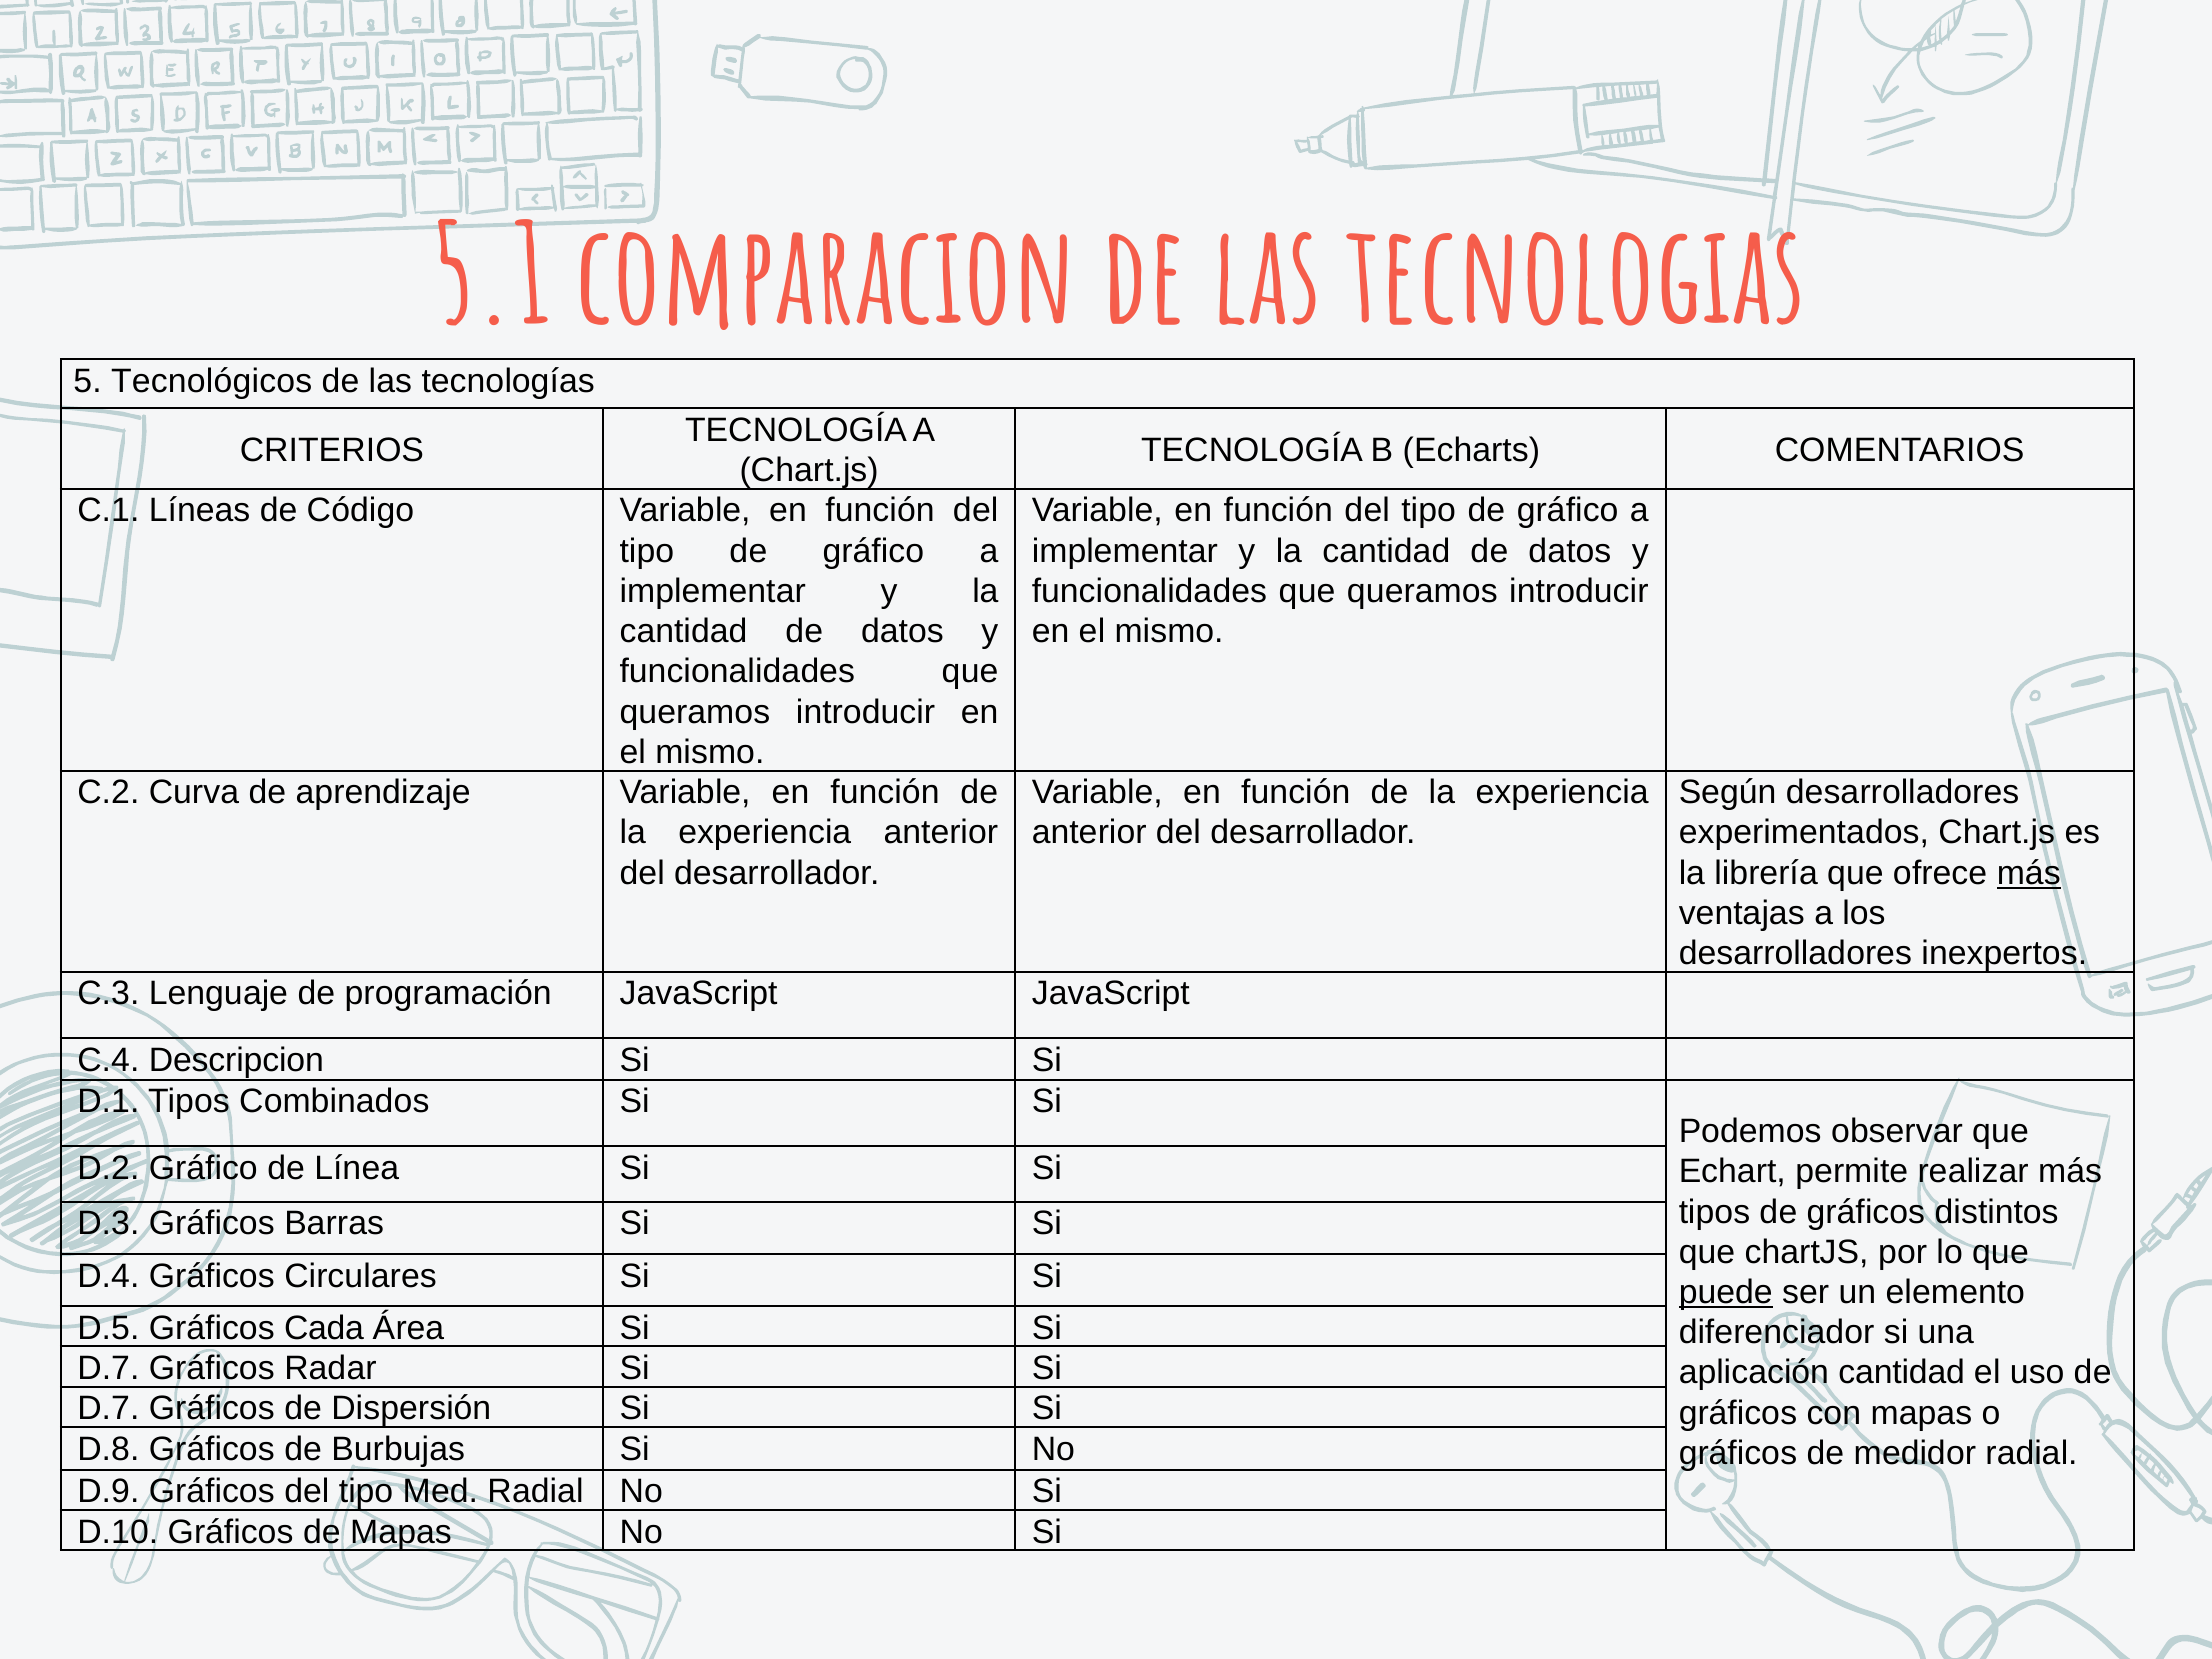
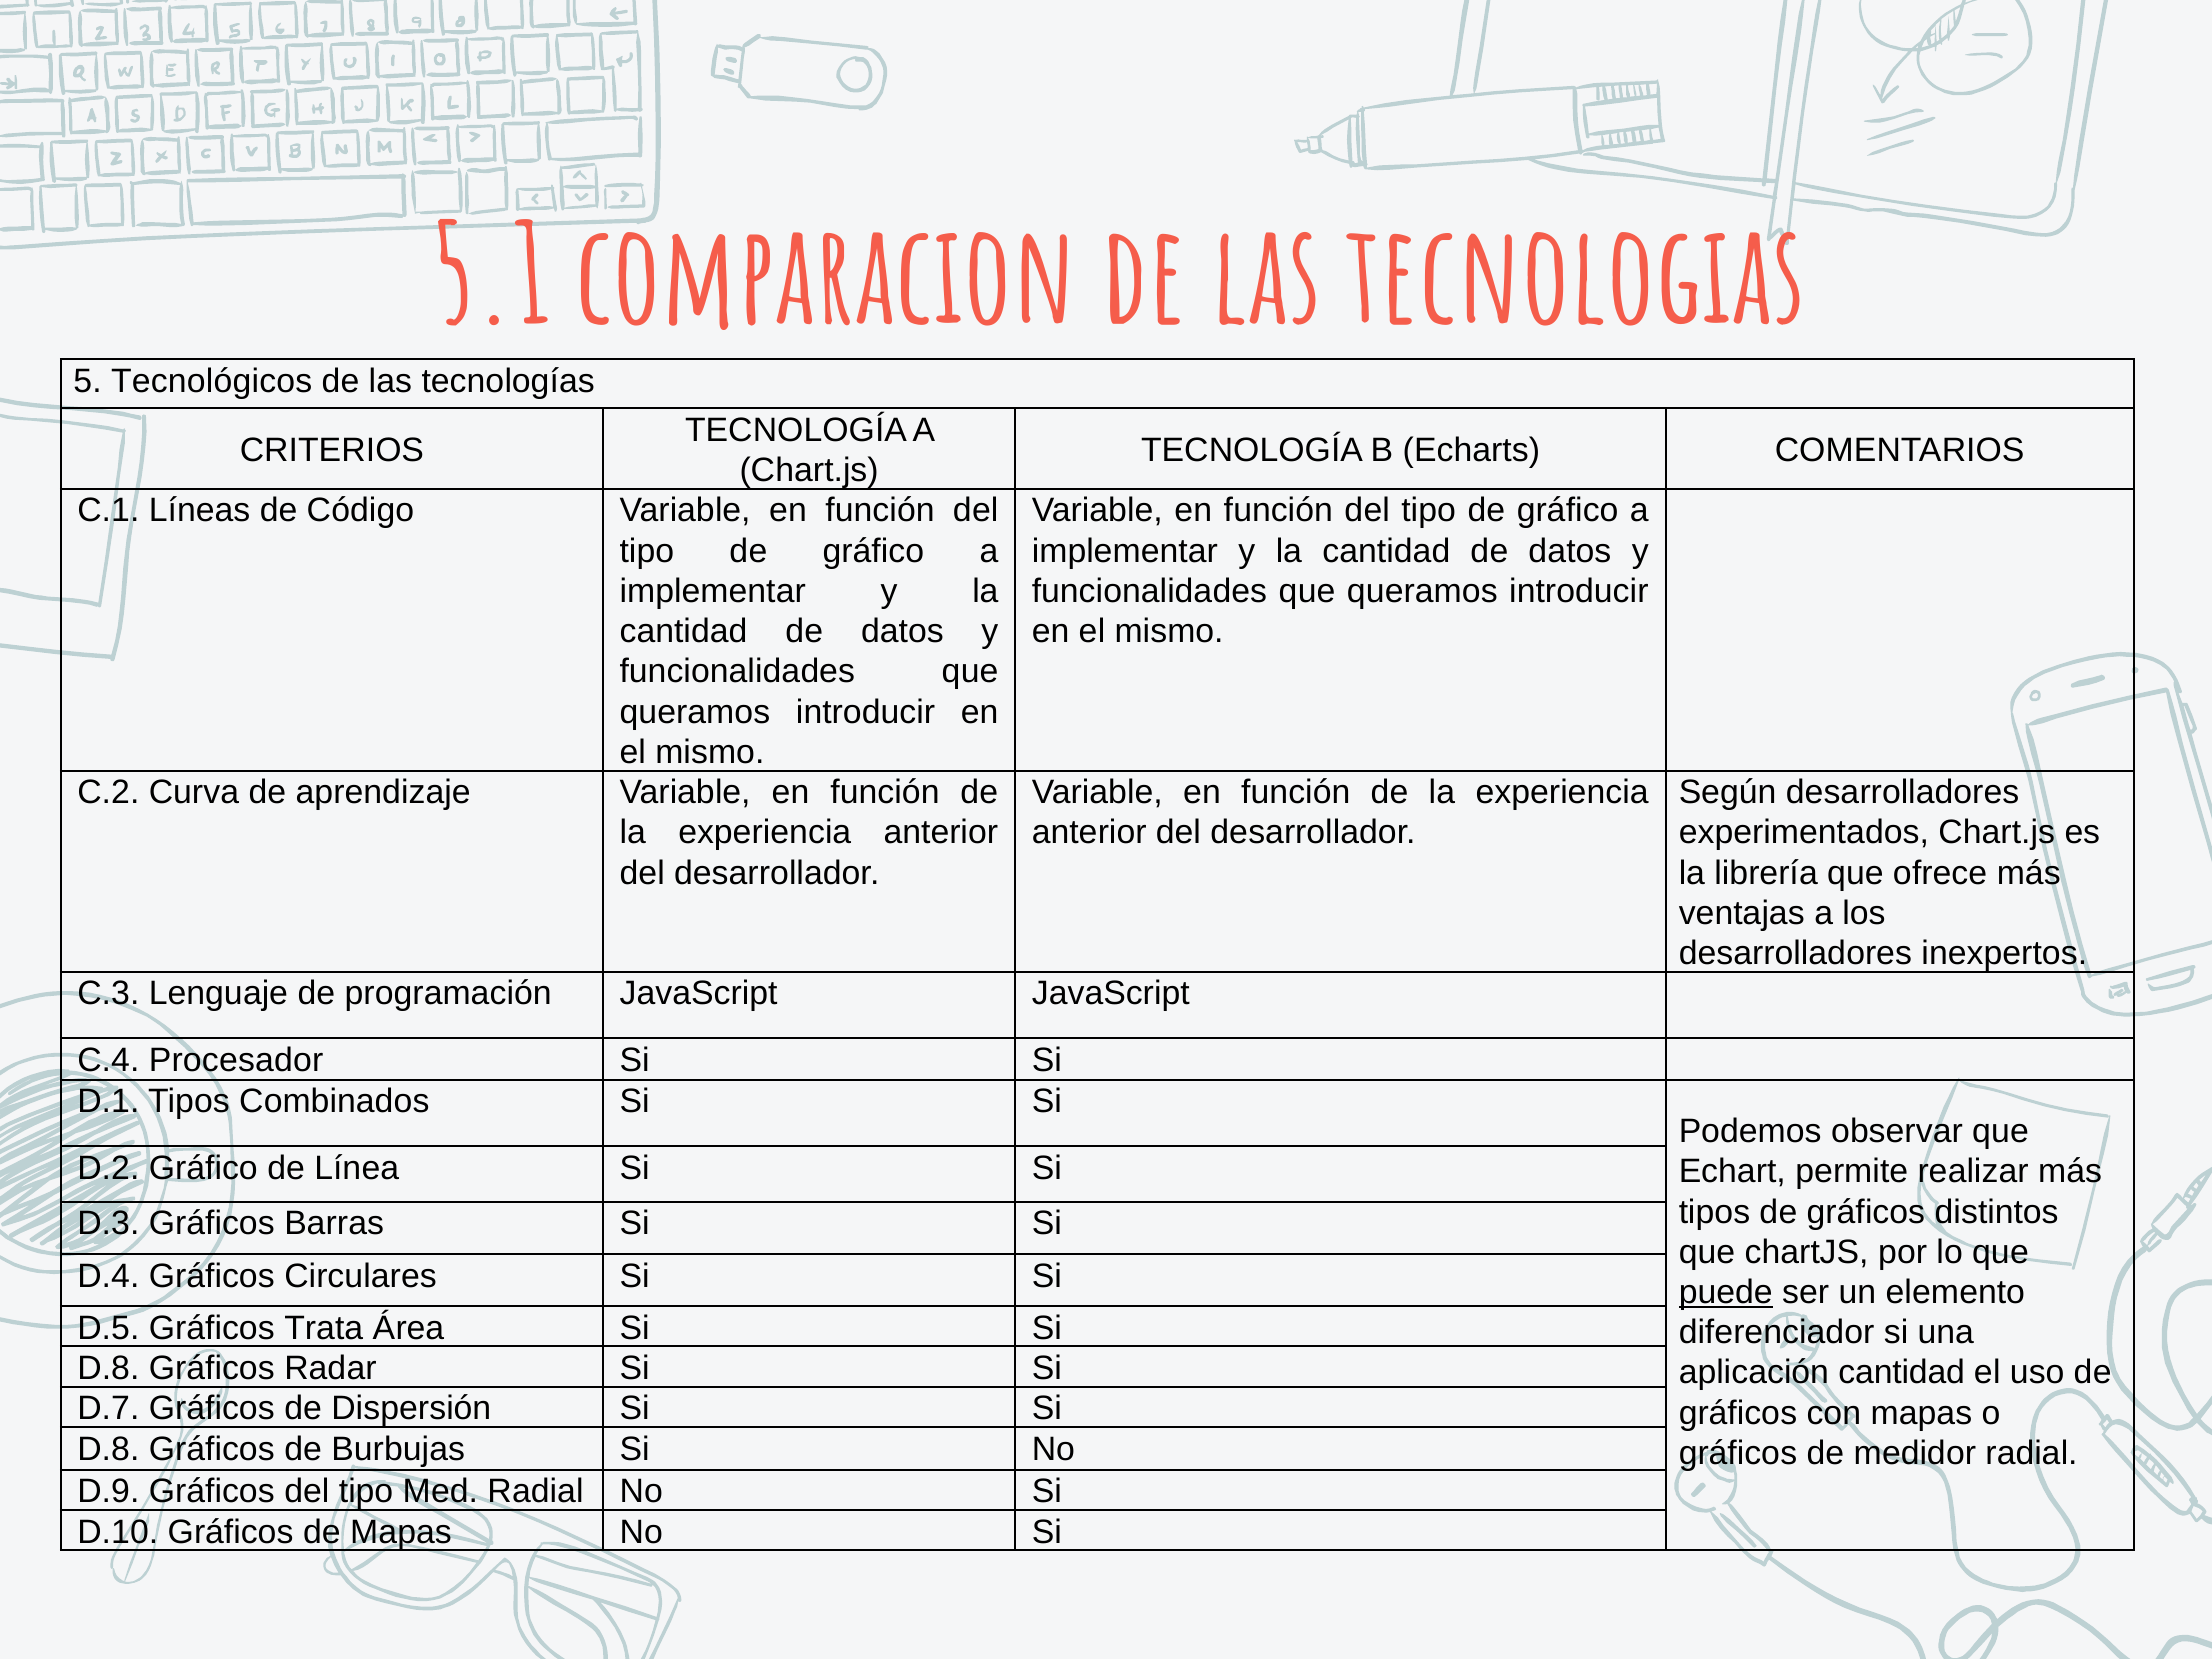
más underline: present -> none (2029, 873)
Descripcion: Descripcion -> Procesador (236, 1060)
Cada: Cada -> Trata (324, 1328)
D.7: D.7 -> D.8 (108, 1368)
